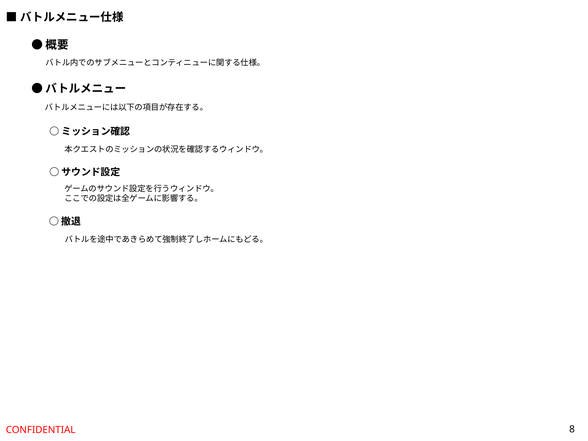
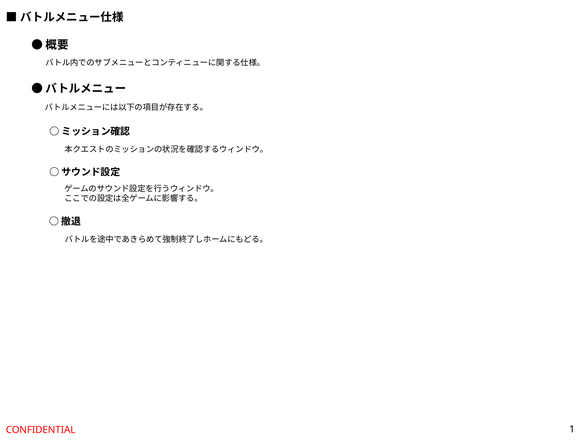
8: 8 -> 1 (572, 429)
